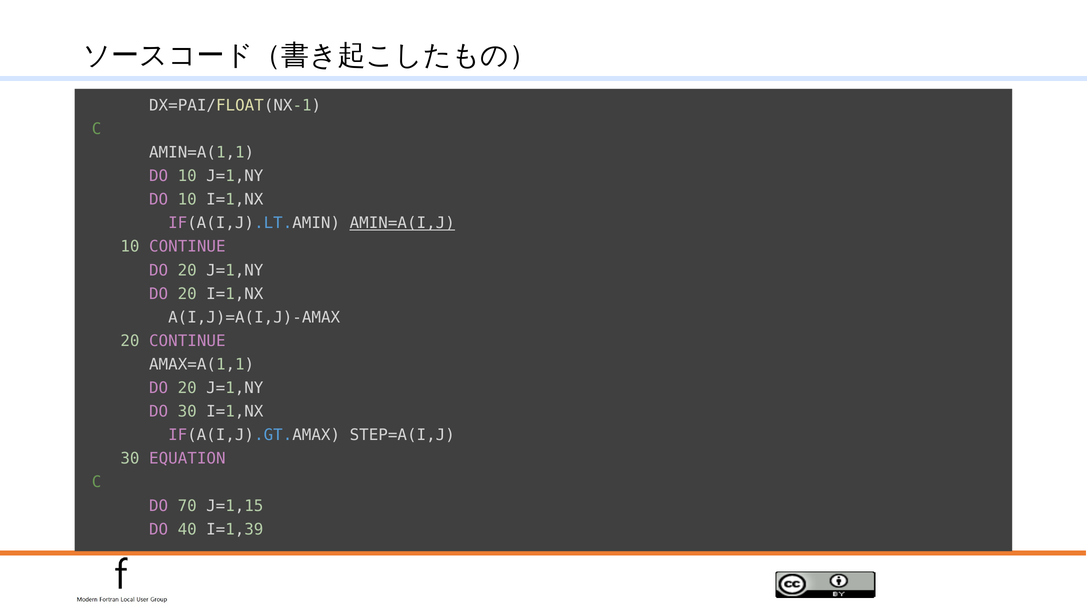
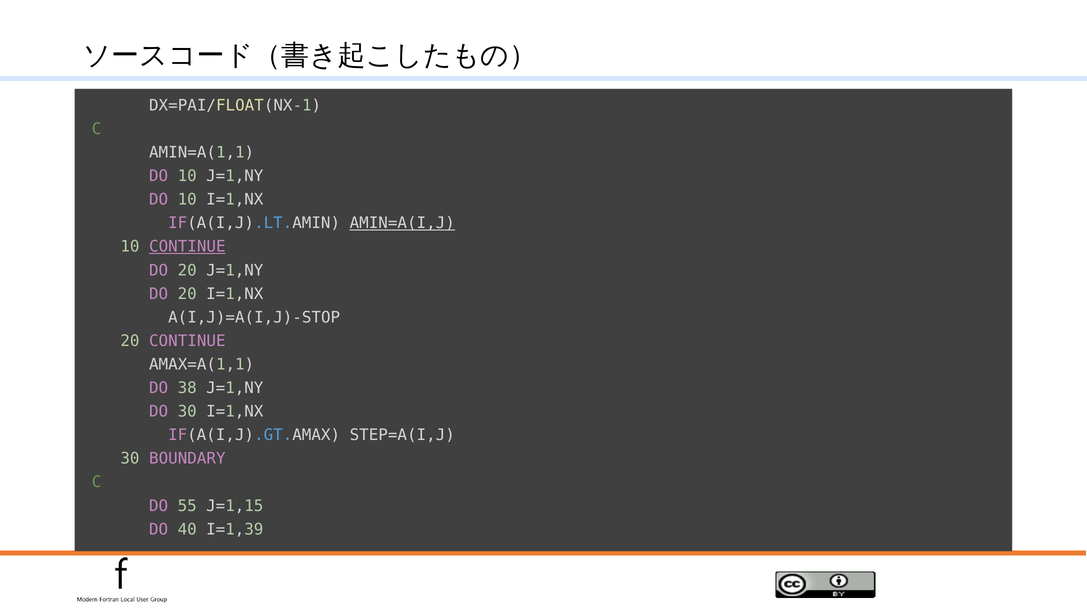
CONTINUE underline: none -> present (187, 247)
A(I,J)=A(I,J)-AMAX: A(I,J)=A(I,J)-AMAX -> A(I,J)=A(I,J)-STOP (254, 317)
20: 20 -> 38 (187, 388)
EQUATION: EQUATION -> BOUNDARY (187, 458)
70: 70 -> 55 (187, 505)
